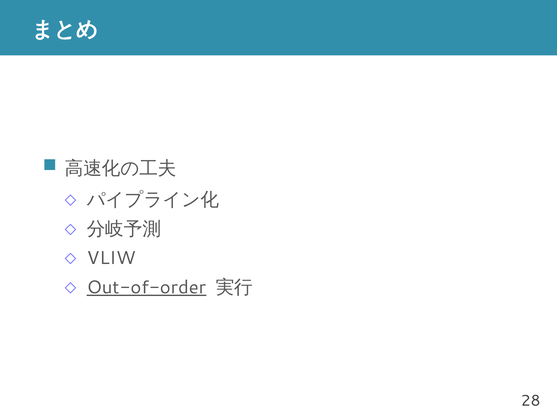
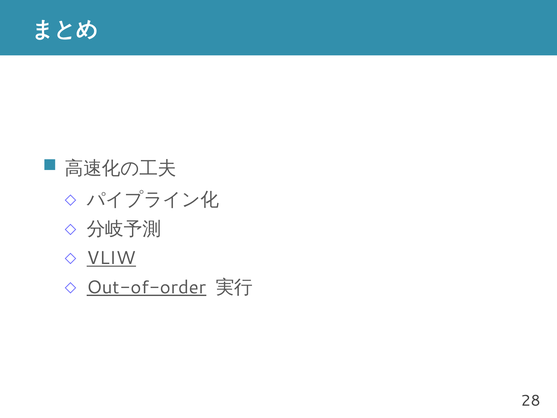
VLIW underline: none -> present (111, 258)
